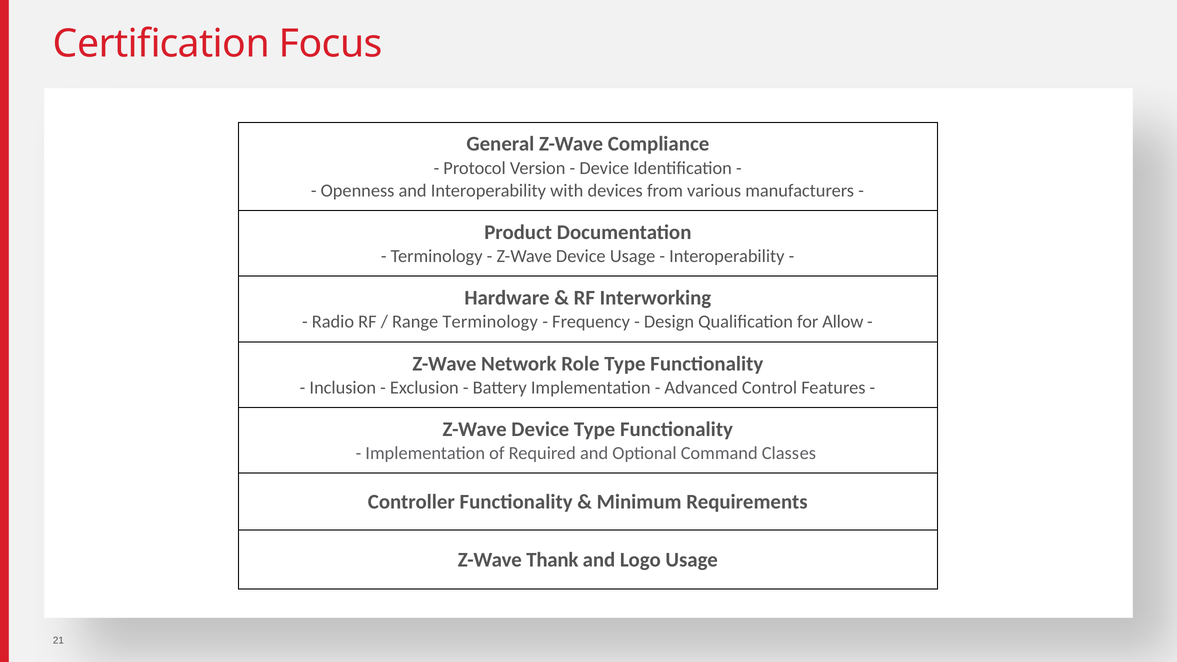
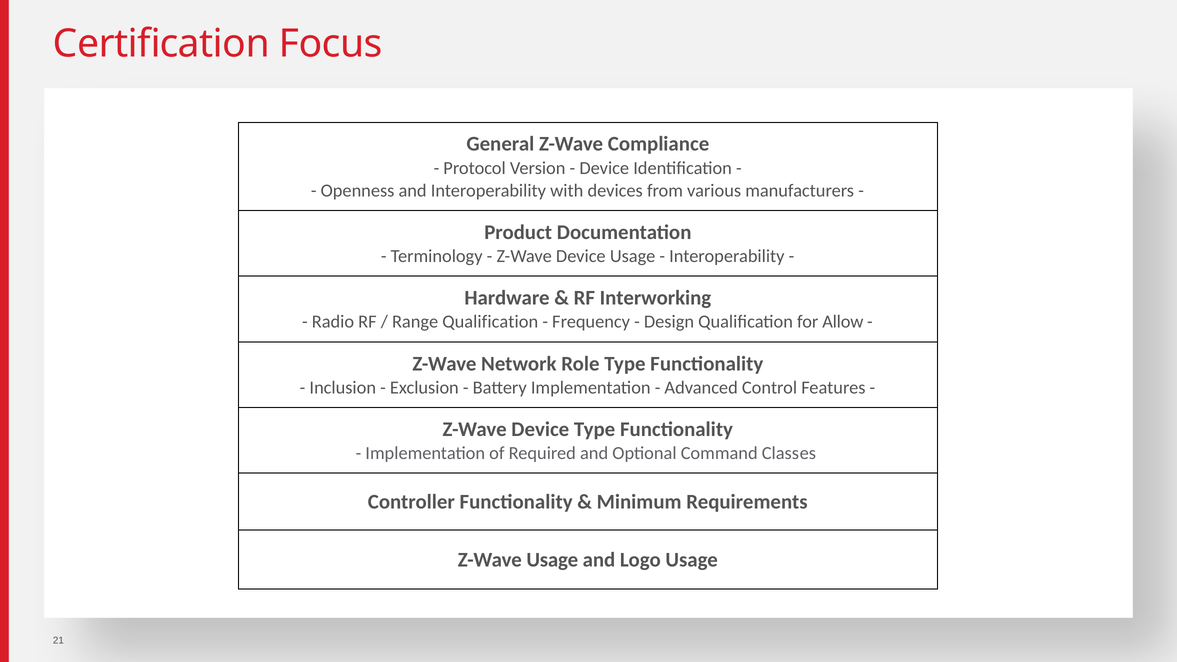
Range Terminology: Terminology -> Qualification (490, 322)
Z-Wave Thank: Thank -> Usage (552, 560)
